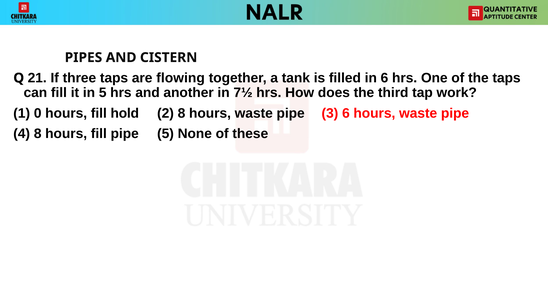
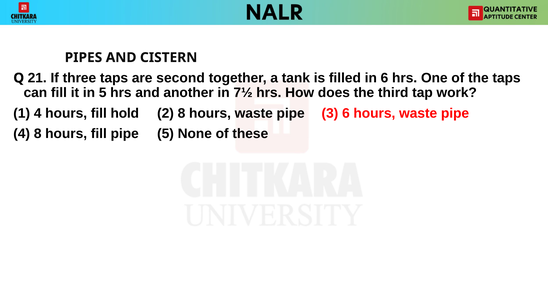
flowing: flowing -> second (181, 78)
0: 0 -> 4 (38, 113)
